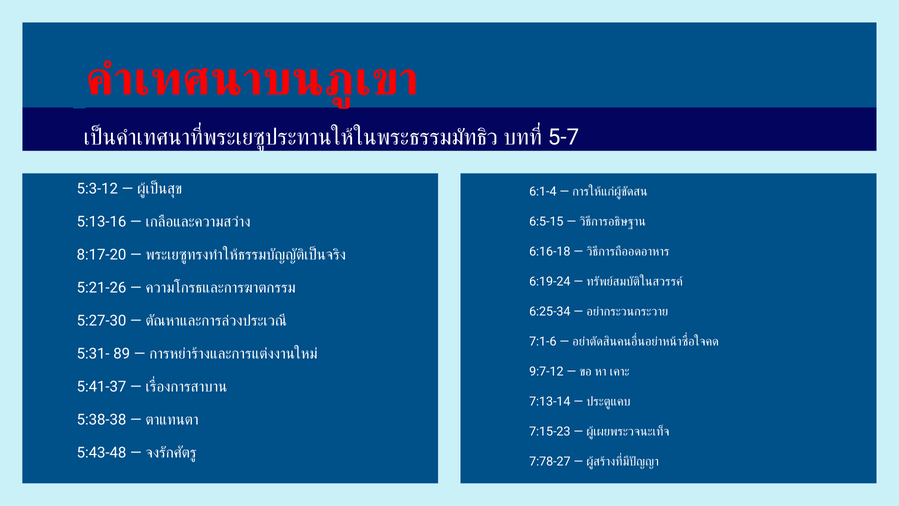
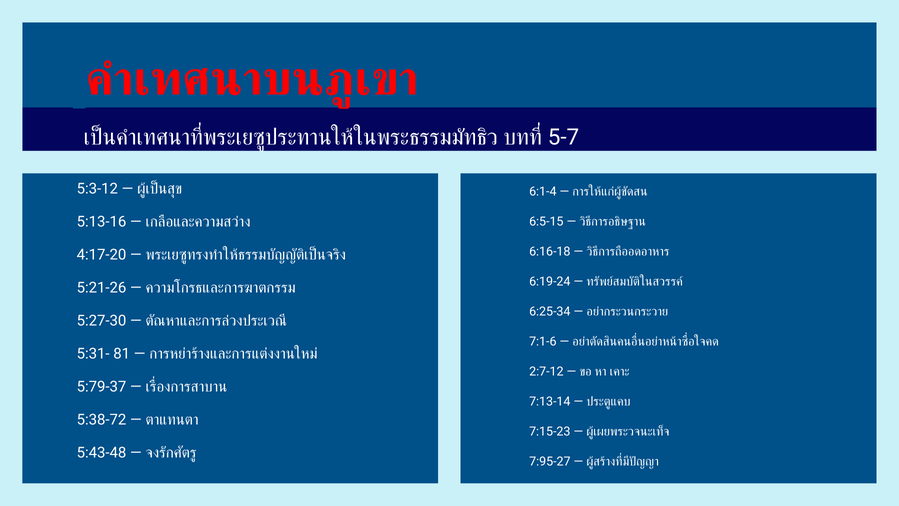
8:17-20: 8:17-20 -> 4:17-20 (102, 255)
89: 89 -> 81 (122, 353)
9:7-12: 9:7-12 -> 2:7-12 (546, 371)
5:41-37: 5:41-37 -> 5:79-37 (102, 386)
5:38-38: 5:38-38 -> 5:38-72 (102, 419)
7:78-27: 7:78-27 -> 7:95-27 (550, 461)
